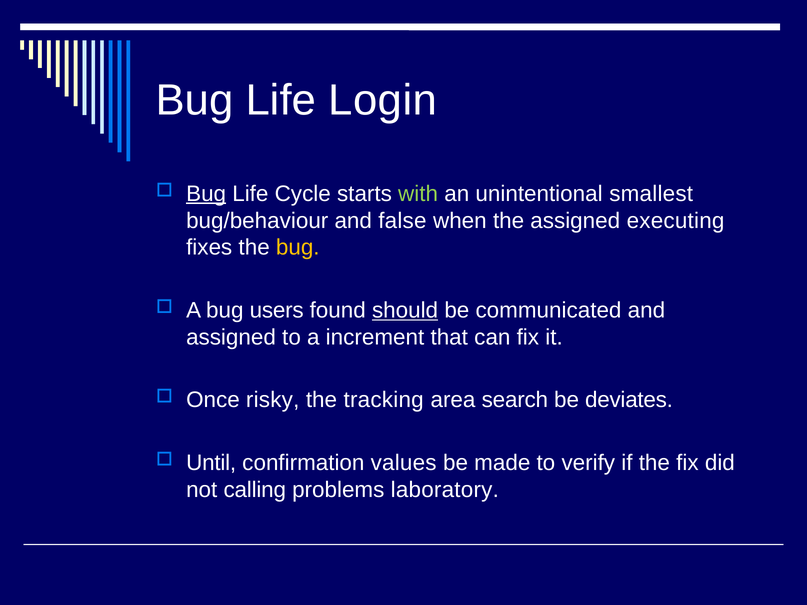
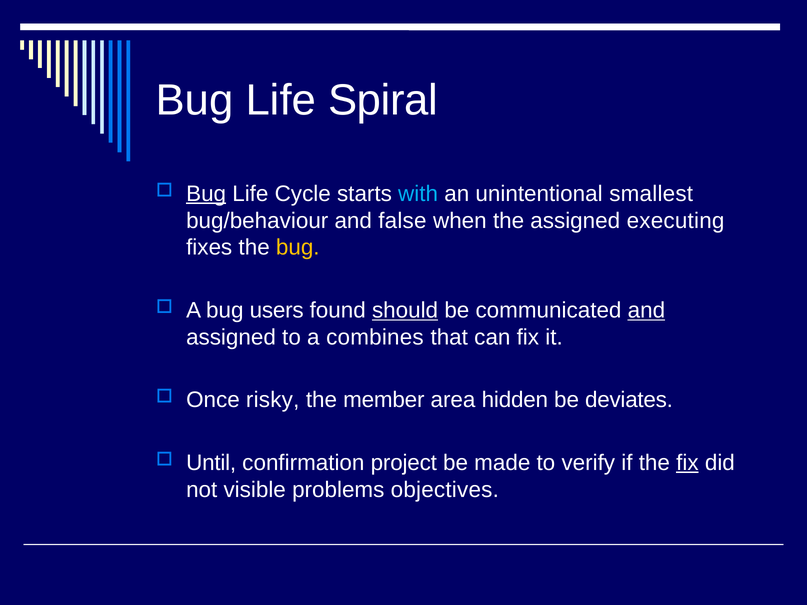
Login: Login -> Spiral (383, 101)
with colour: light green -> light blue (418, 194)
and underline: none -> present (646, 310)
increment: increment -> combines (375, 337)
tracking: tracking -> member (384, 400)
search: search -> hidden (515, 400)
values: values -> project (404, 463)
fix underline: none -> present (687, 463)
calling: calling -> visible (255, 490)
laboratory: laboratory -> objectives (445, 490)
